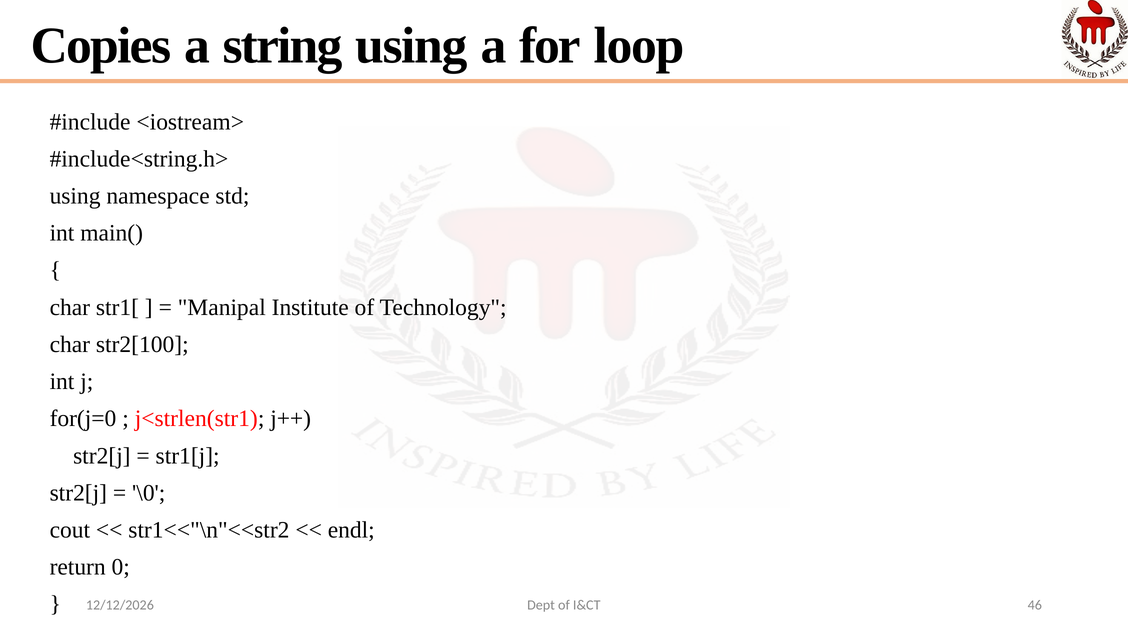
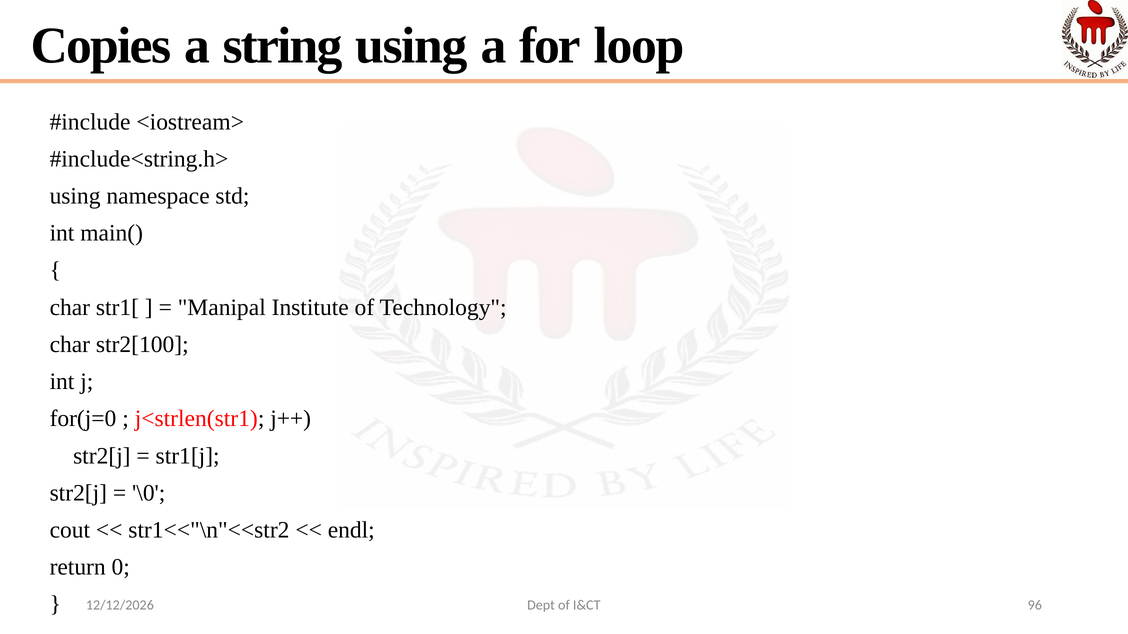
46: 46 -> 96 (1035, 606)
